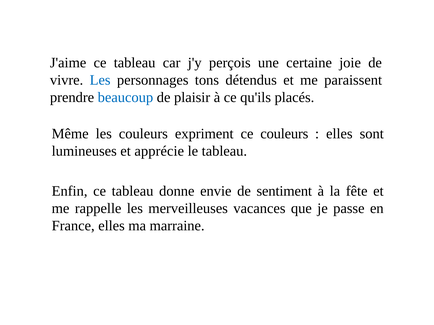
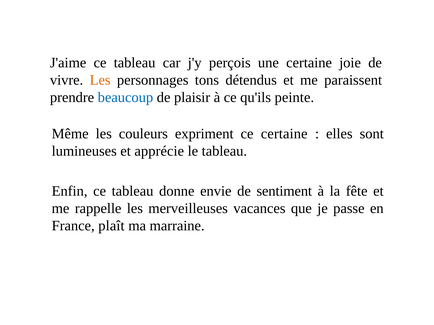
Les colour: blue -> orange (100, 80)
placés: placés -> peinte (294, 97)
ce couleurs: couleurs -> certaine (284, 134)
France elles: elles -> plaît (111, 226)
